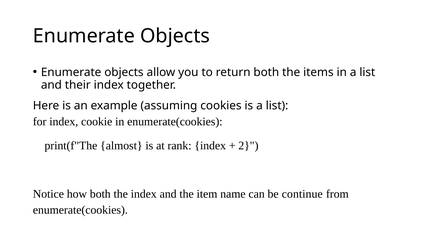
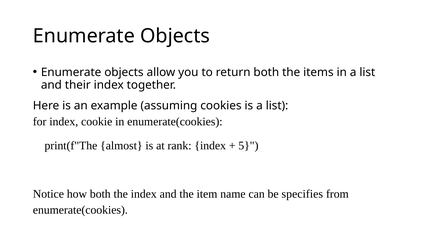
2: 2 -> 5 (248, 146)
continue: continue -> specifies (302, 194)
